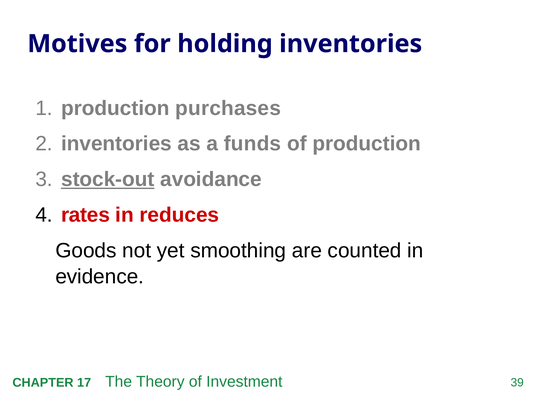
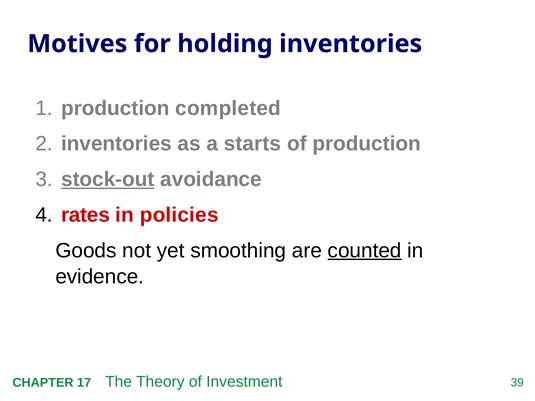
purchases: purchases -> completed (228, 108)
funds: funds -> starts (252, 144)
reduces: reduces -> policies (179, 215)
counted underline: none -> present (365, 251)
